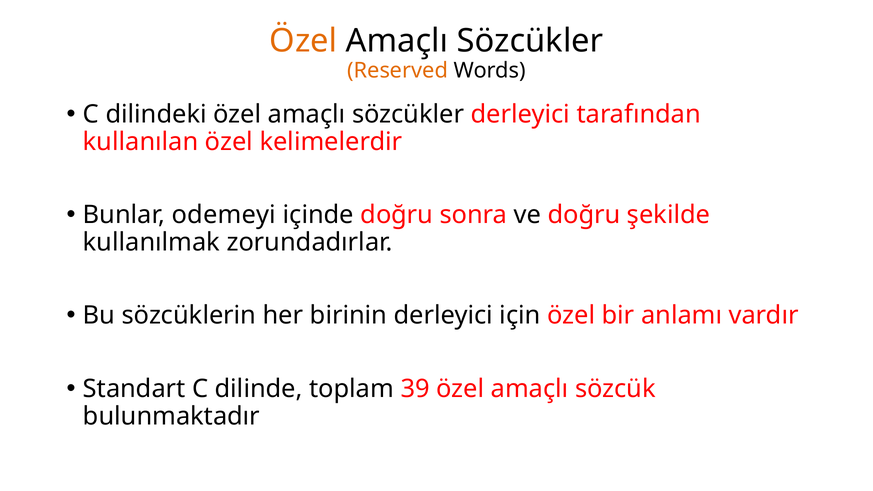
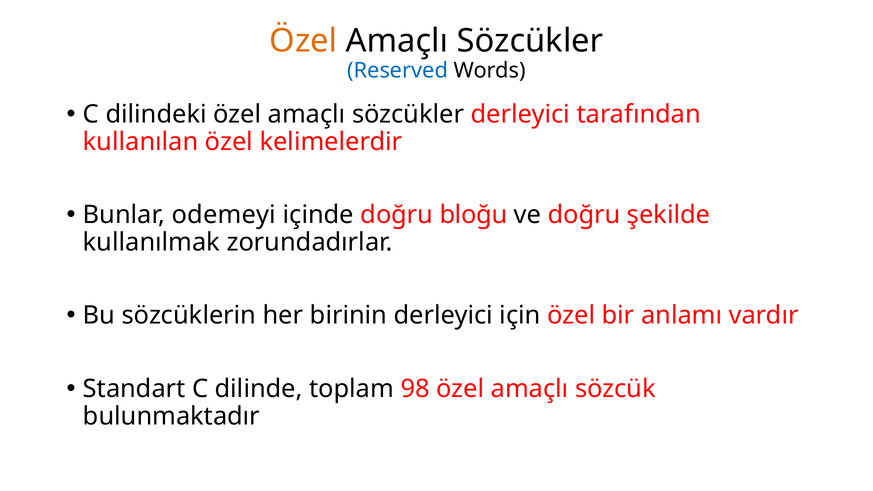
Reserved colour: orange -> blue (398, 71)
sonra: sonra -> bloğu (474, 215)
39: 39 -> 98 (415, 389)
